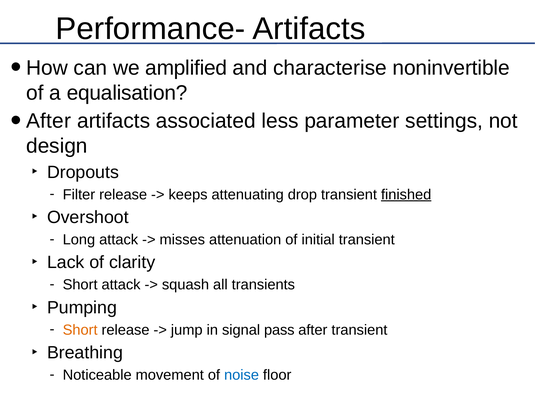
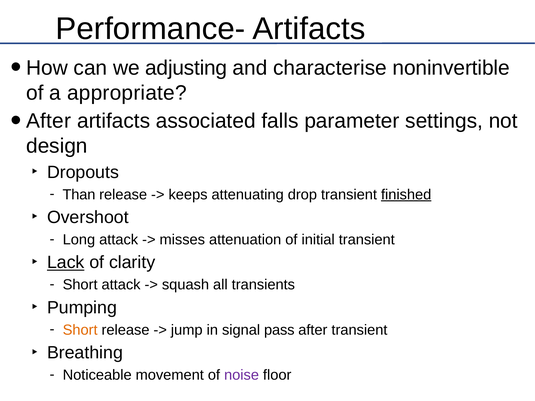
amplified: amplified -> adjusting (186, 68)
equalisation: equalisation -> appropriate (127, 93)
less: less -> falls (280, 121)
Filter: Filter -> Than (79, 195)
Lack underline: none -> present (66, 263)
noise colour: blue -> purple (242, 375)
